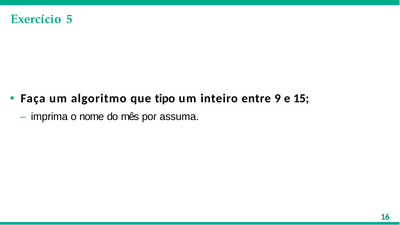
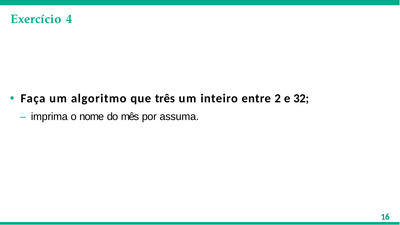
5: 5 -> 4 (69, 19)
tipo: tipo -> três (165, 99)
9: 9 -> 2 (278, 99)
15: 15 -> 32 (301, 99)
